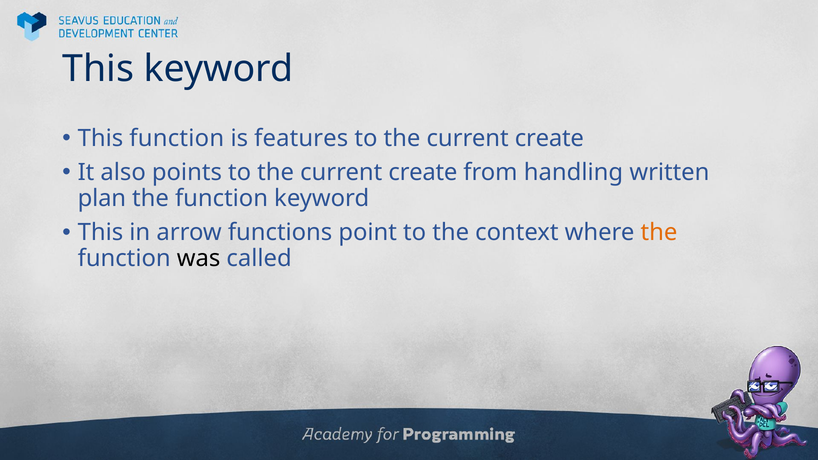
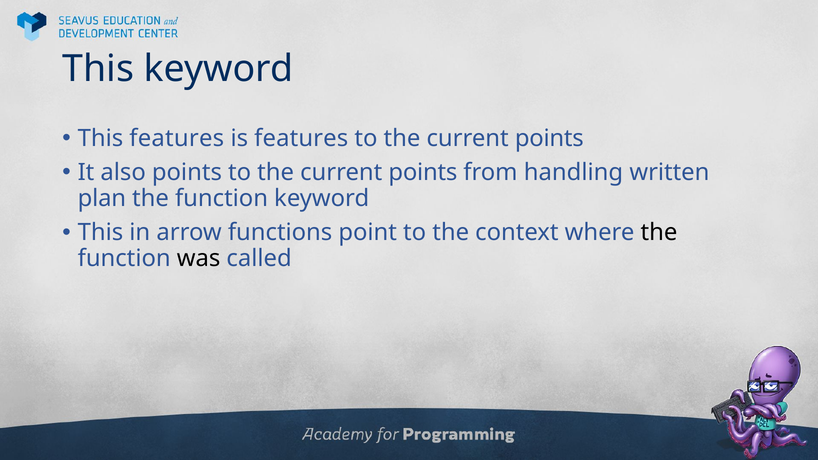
This function: function -> features (177, 138)
create: create -> points (549, 138)
create: create -> points (423, 173)
the colour: orange -> black (659, 233)
